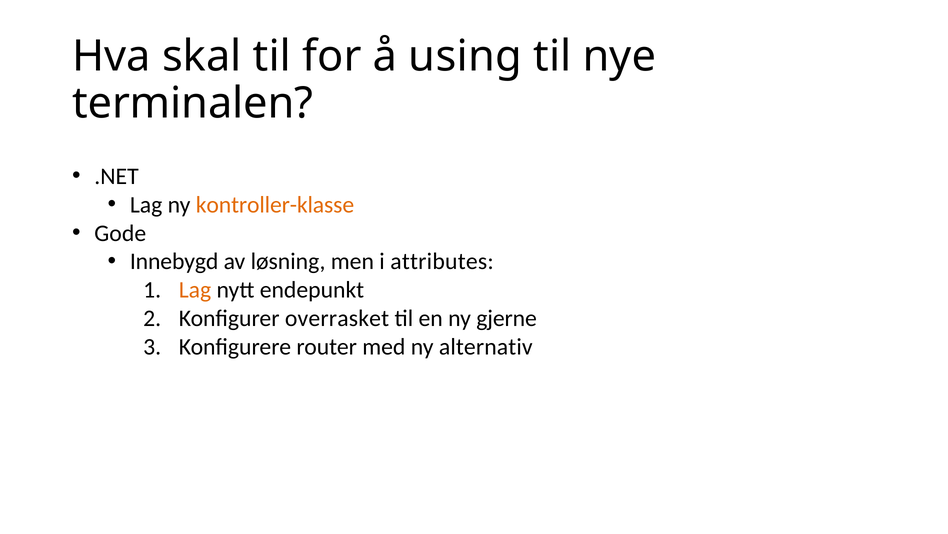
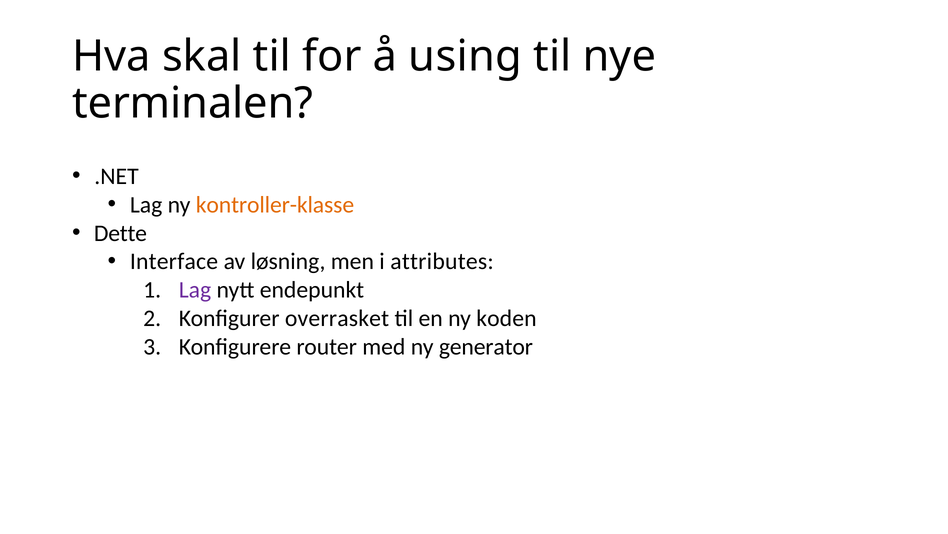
Gode: Gode -> Dette (120, 233)
Innebygd: Innebygd -> Interface (174, 261)
Lag colour: orange -> purple (195, 290)
gjerne: gjerne -> koden (506, 318)
alternativ: alternativ -> generator (486, 347)
